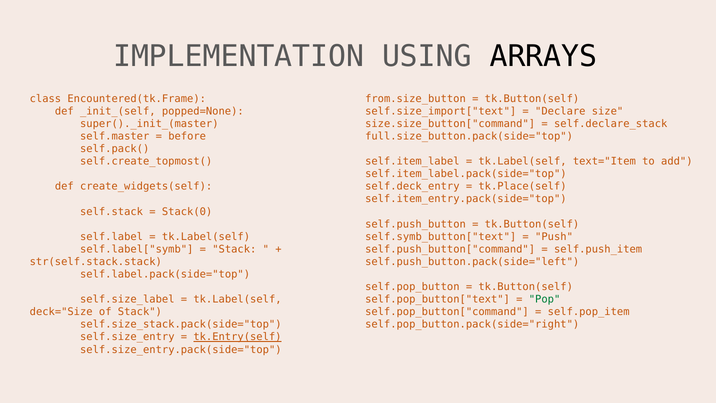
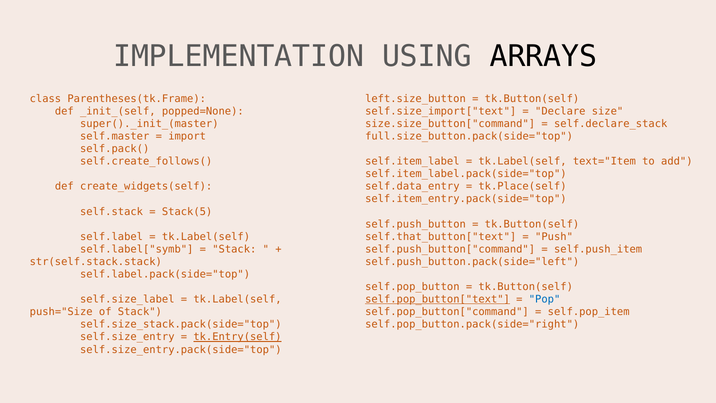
Encountered(tk.Frame: Encountered(tk.Frame -> Parentheses(tk.Frame (137, 99)
from.size_button: from.size_button -> left.size_button (415, 99)
before: before -> import (187, 136)
self.create_topmost(: self.create_topmost( -> self.create_follows( (146, 161)
self.deck_entry: self.deck_entry -> self.data_entry (412, 186)
Stack(0: Stack(0 -> Stack(5 (187, 211)
self.symb_button["text: self.symb_button["text -> self.that_button["text (441, 237)
self.pop_button["text underline: none -> present (438, 299)
Pop colour: green -> blue (545, 299)
deck="Size: deck="Size -> push="Size (61, 312)
